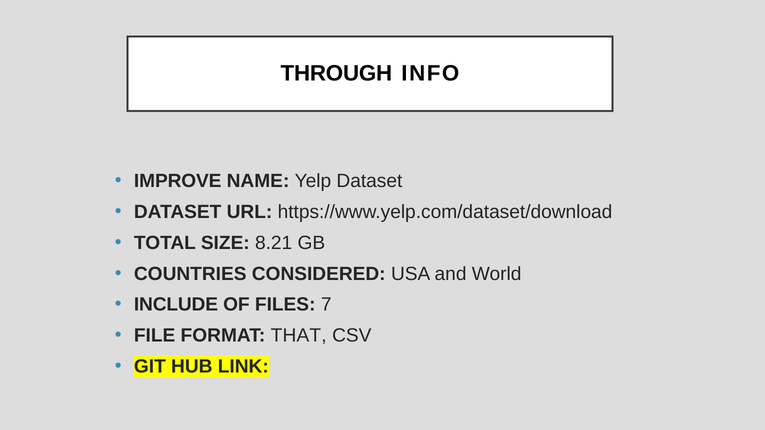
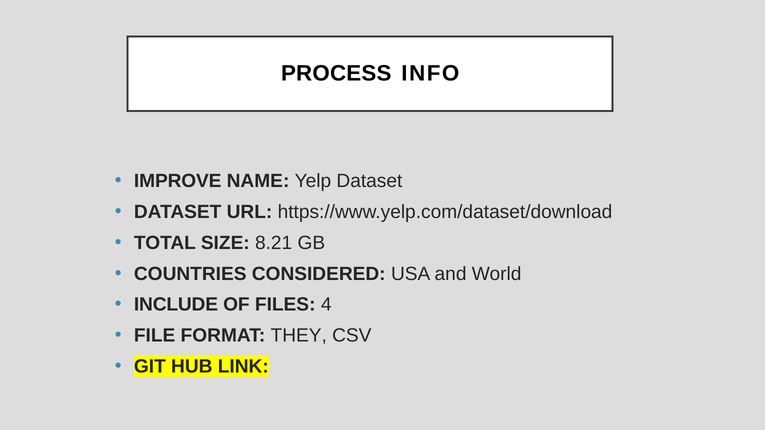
THROUGH: THROUGH -> PROCESS (336, 74)
7: 7 -> 4 (326, 305)
THAT: THAT -> THEY (299, 336)
